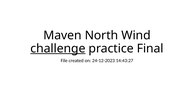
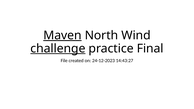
Maven underline: none -> present (62, 35)
